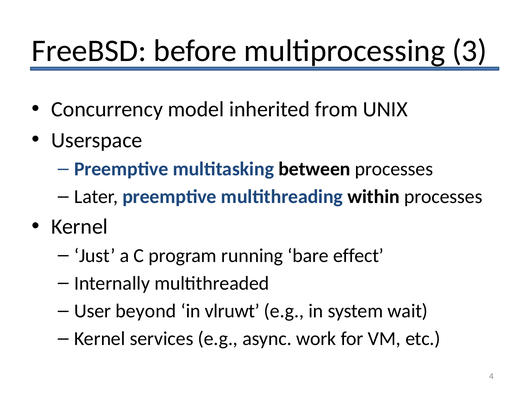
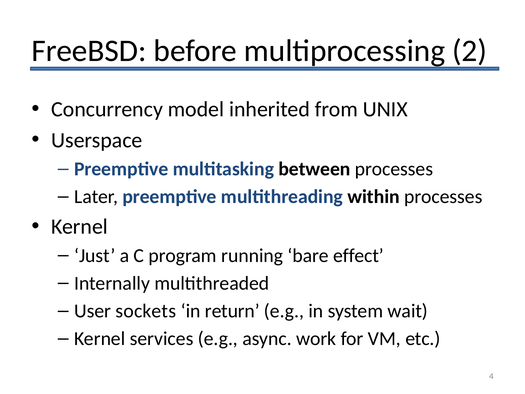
3: 3 -> 2 (470, 51)
beyond: beyond -> sockets (146, 311)
vlruwt: vlruwt -> return (232, 311)
